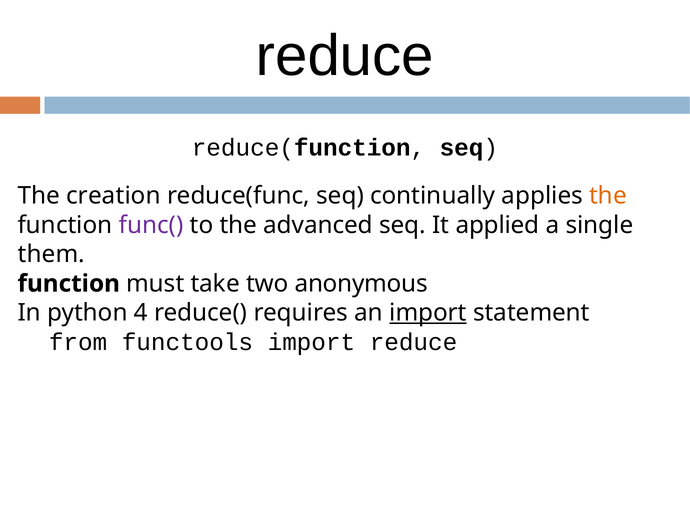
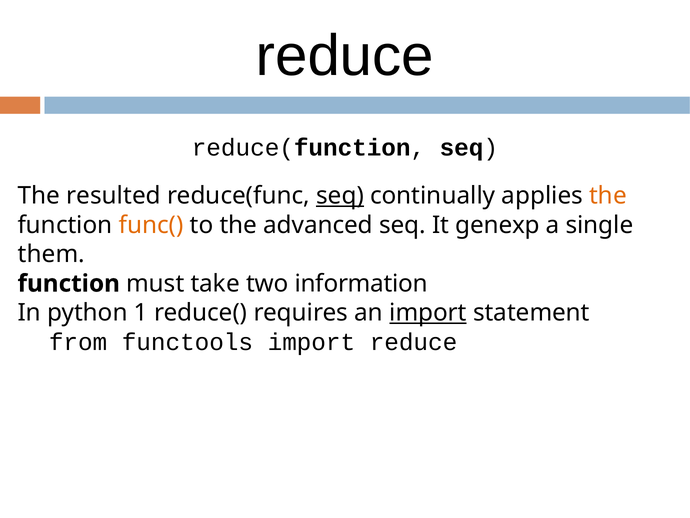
creation: creation -> resulted (114, 196)
seq underline: none -> present (340, 196)
func( colour: purple -> orange (151, 225)
applied: applied -> genexp (498, 225)
anonymous: anonymous -> information (361, 284)
4: 4 -> 1 (141, 313)
